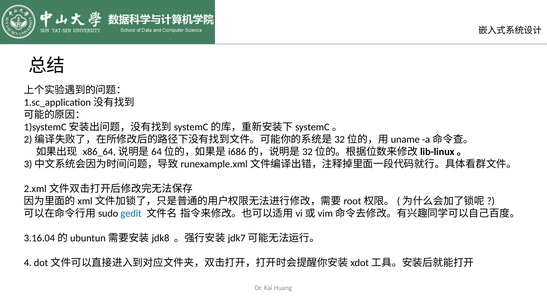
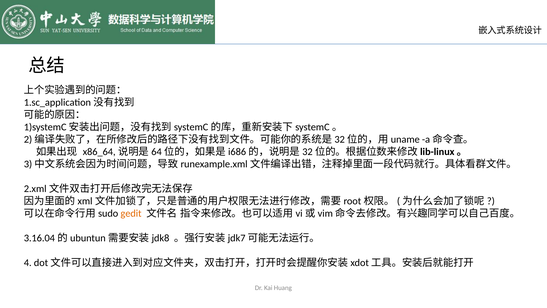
gedit colour: blue -> orange (131, 213)
